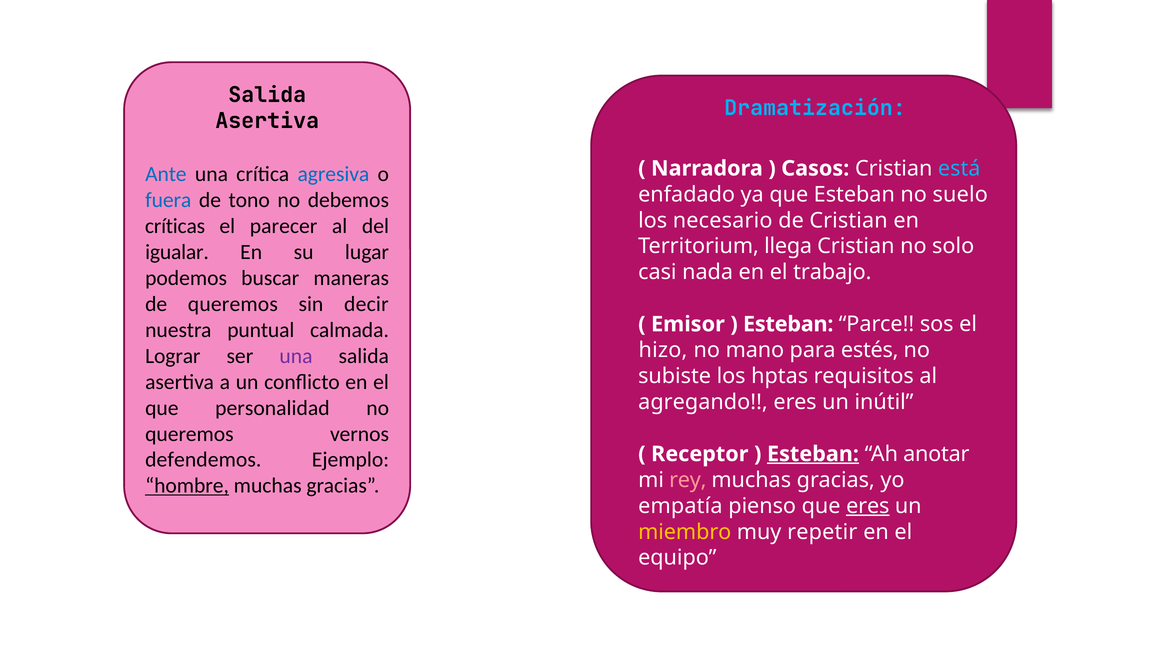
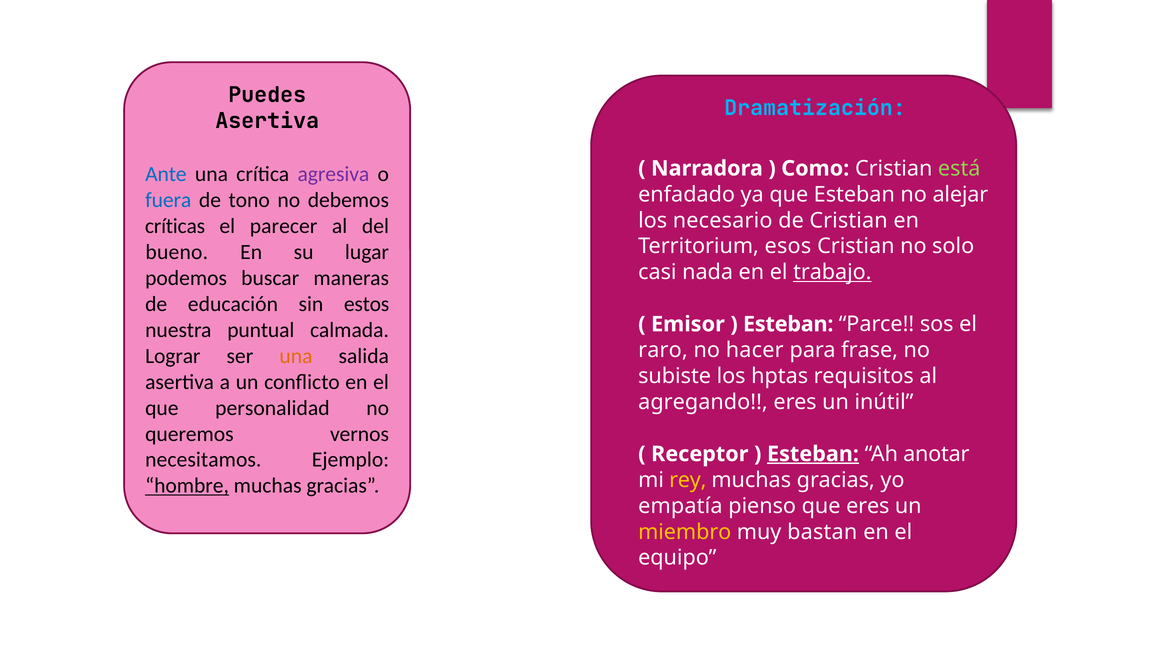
Salida: Salida -> Puedes (267, 95)
Casos: Casos -> Como (815, 168)
está colour: light blue -> light green (959, 168)
agresiva colour: blue -> purple (333, 174)
suelo: suelo -> alejar (960, 194)
llega: llega -> esos (788, 246)
igualar: igualar -> bueno (177, 252)
trabajo underline: none -> present (832, 272)
de queremos: queremos -> educación (233, 304)
decir: decir -> estos (367, 304)
hizo: hizo -> raro (663, 350)
mano: mano -> hacer (755, 350)
estés: estés -> frase (870, 350)
una colour: purple -> orange (296, 356)
defendemos: defendemos -> necesitamos (203, 460)
rey colour: pink -> yellow (688, 480)
eres underline: present -> none (868, 506)
repetir: repetir -> bastan (822, 532)
